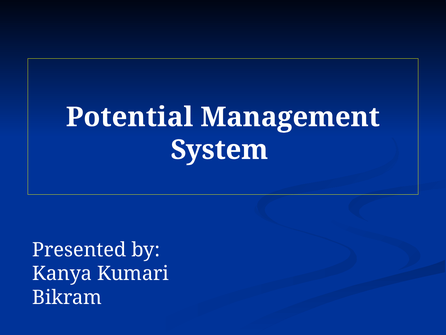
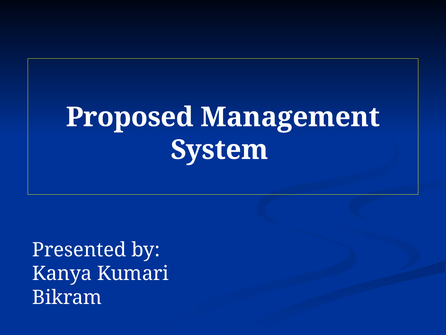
Potential: Potential -> Proposed (130, 117)
